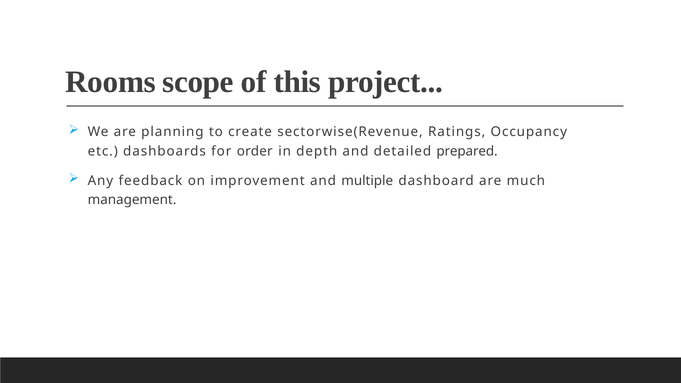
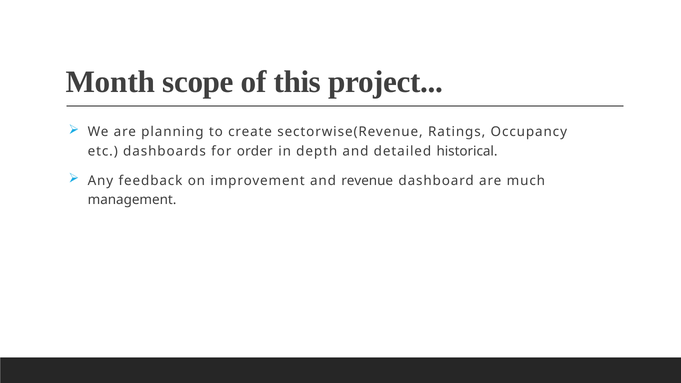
Rooms: Rooms -> Month (110, 82)
prepared: prepared -> historical (467, 151)
multiple: multiple -> revenue (367, 181)
